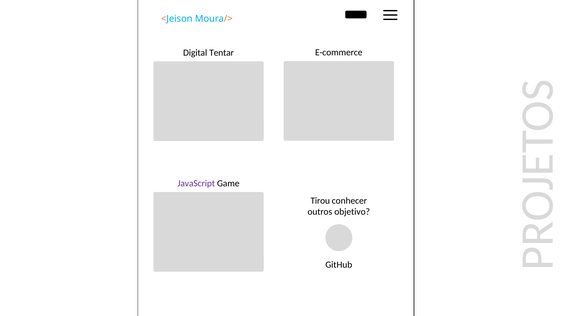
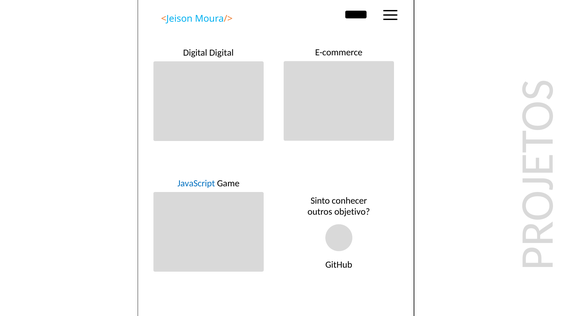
Digital Tentar: Tentar -> Digital (222, 53)
JavaScript colour: purple -> blue (196, 184)
Tirou: Tirou -> Sinto (320, 201)
